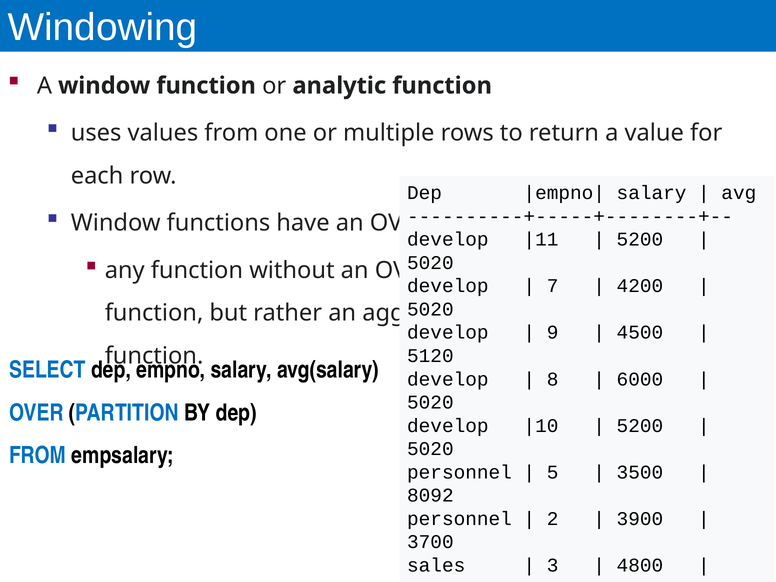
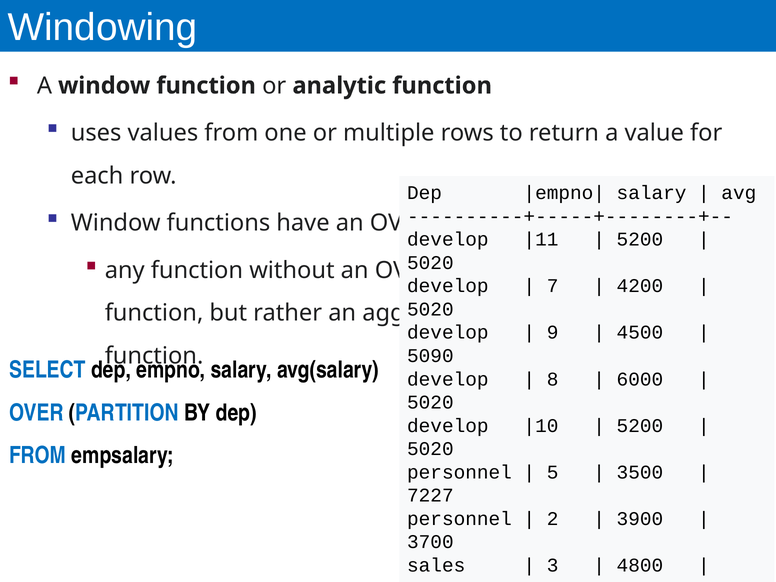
5120: 5120 -> 5090 (430, 356)
8092: 8092 -> 7227 (430, 496)
